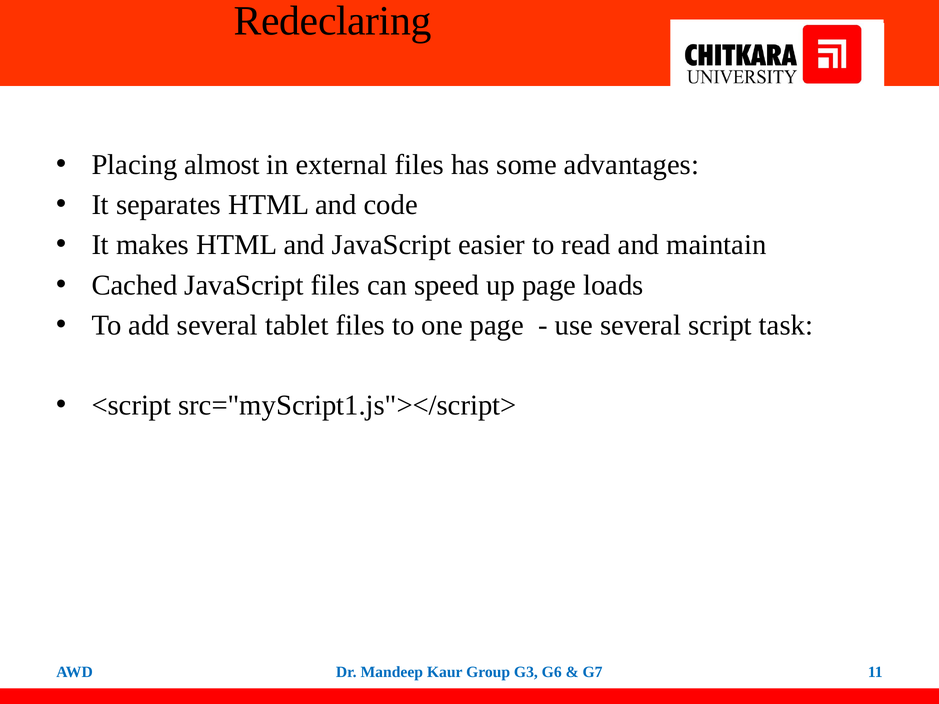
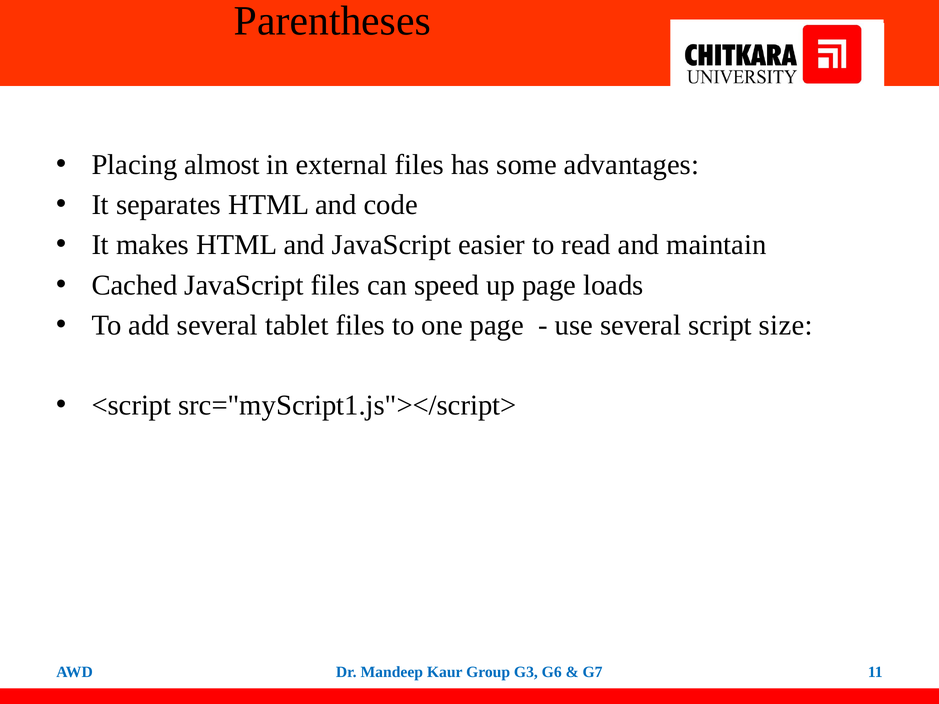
Redeclaring: Redeclaring -> Parentheses (332, 21)
task: task -> size (786, 325)
